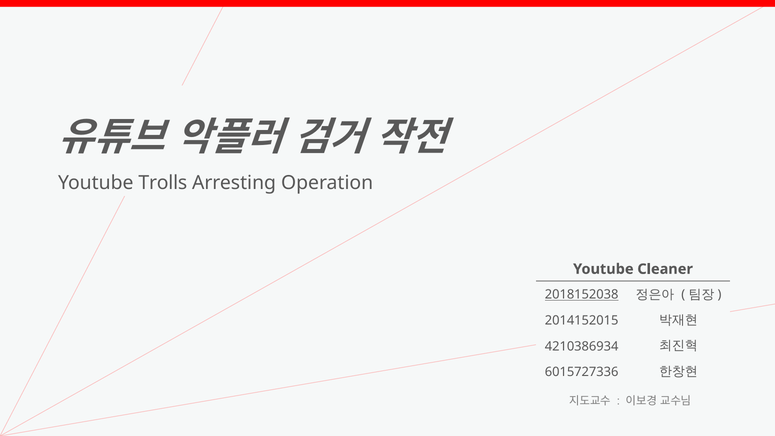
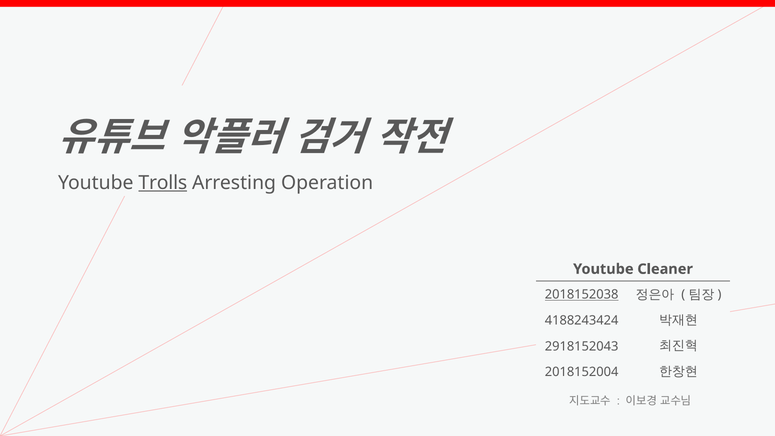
Trolls underline: none -> present (163, 183)
2014152015: 2014152015 -> 4188243424 (582, 320)
4210386934: 4210386934 -> 2918152043 (582, 346)
6015727336: 6015727336 -> 2018152004 (582, 372)
